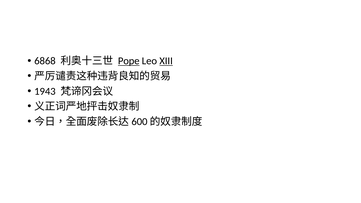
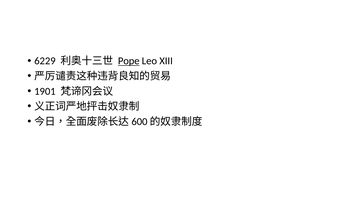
6868: 6868 -> 6229 (45, 61)
XIII underline: present -> none (166, 61)
1943: 1943 -> 1901 (45, 91)
